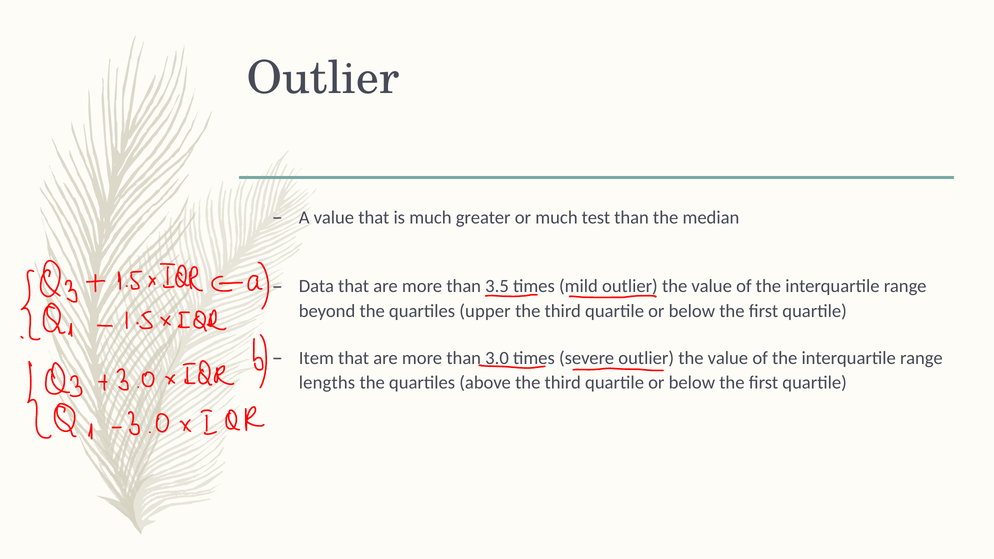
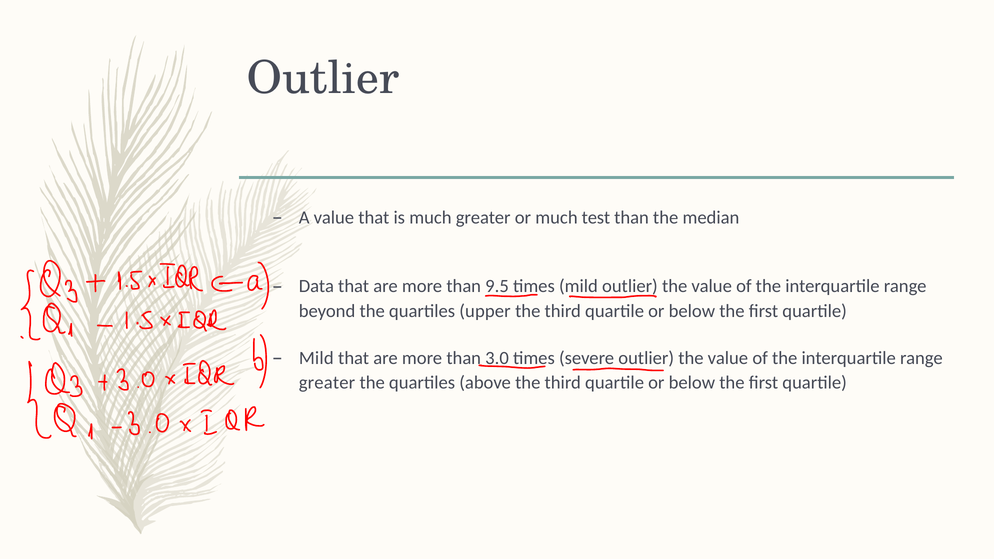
3.5: 3.5 -> 9.5 (497, 286)
Item: Item -> Mild (316, 358)
lengths: lengths -> greater (327, 383)
